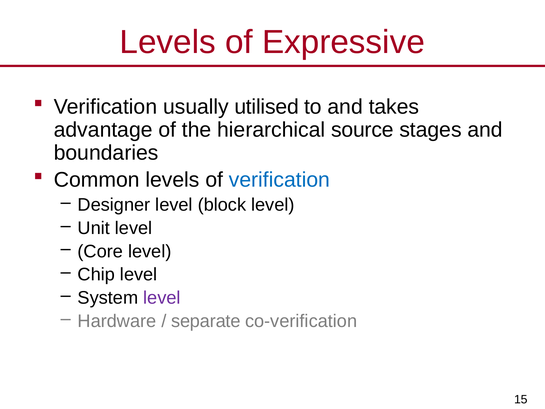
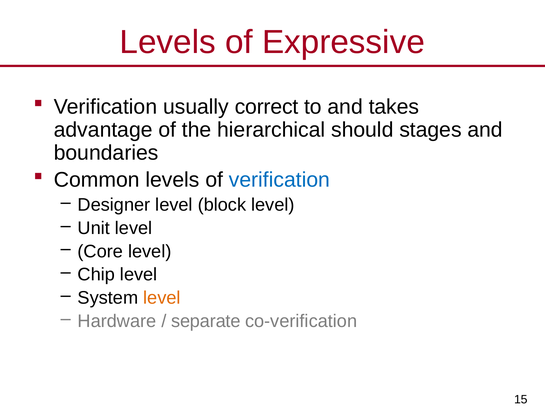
utilised: utilised -> correct (267, 107)
source: source -> should (362, 130)
level colour: purple -> orange (162, 298)
